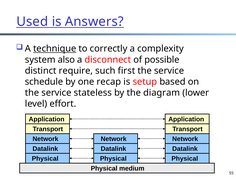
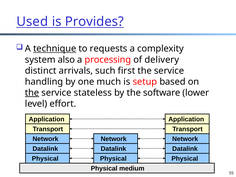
Answers: Answers -> Provides (94, 22)
correctly: correctly -> requests (109, 49)
disconnect: disconnect -> processing (108, 60)
possible: possible -> delivery (162, 60)
require: require -> arrivals (76, 71)
schedule: schedule -> handling (44, 82)
recap: recap -> much (109, 82)
the underline: none -> present (32, 93)
diagram: diagram -> software (162, 93)
